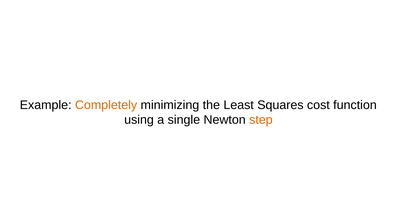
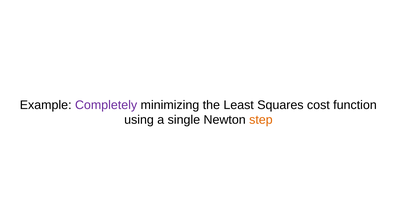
Completely colour: orange -> purple (106, 105)
